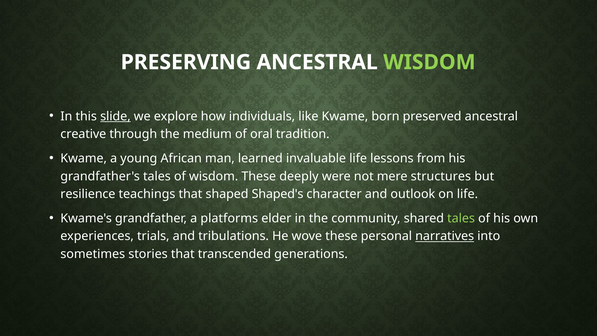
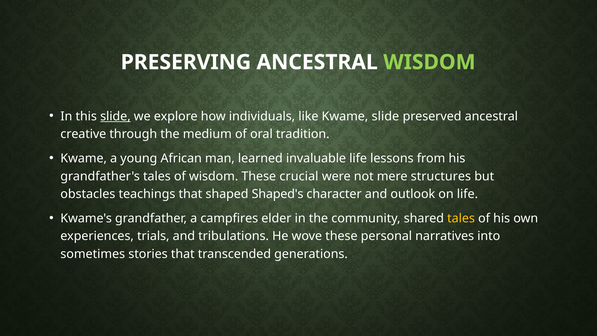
Kwame born: born -> slide (385, 116)
deeply: deeply -> crucial (299, 176)
resilience: resilience -> obstacles (88, 194)
platforms: platforms -> campfires (229, 218)
tales colour: light green -> yellow (461, 218)
narratives underline: present -> none (445, 236)
